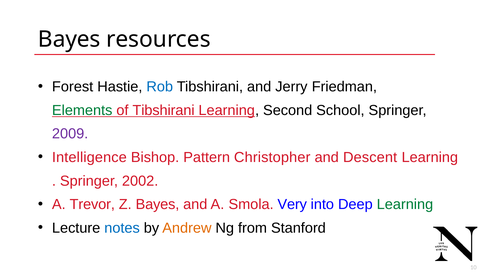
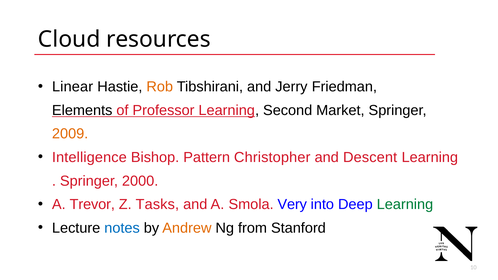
Bayes: Bayes -> Cloud (69, 39)
Forest: Forest -> Linear (73, 87)
Rob colour: blue -> orange (160, 87)
Elements colour: green -> black (82, 110)
of Tibshirani: Tibshirani -> Professor (163, 110)
School: School -> Market (340, 110)
2009 colour: purple -> orange (70, 134)
2002: 2002 -> 2000 (140, 181)
Z Bayes: Bayes -> Tasks (157, 205)
